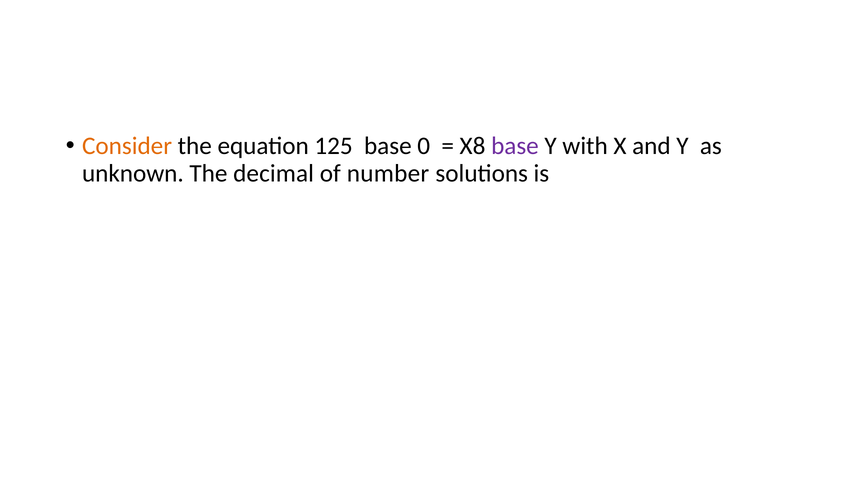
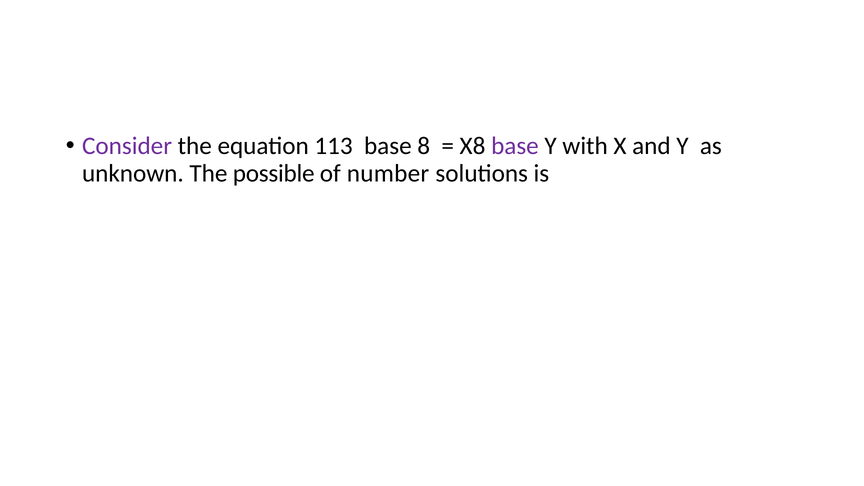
Consider colour: orange -> purple (127, 146)
125: 125 -> 113 (334, 146)
0: 0 -> 8 (424, 146)
decimal: decimal -> possible (274, 173)
